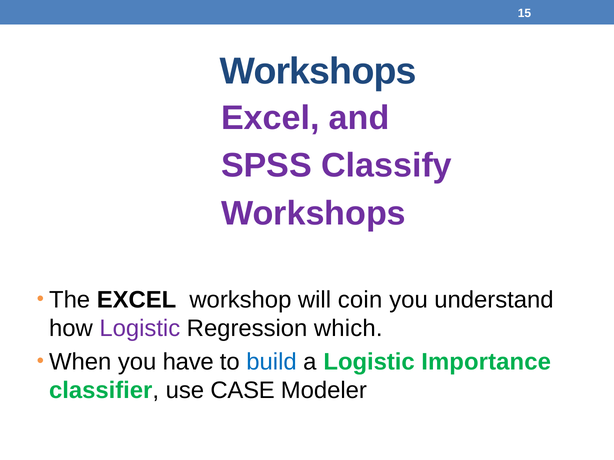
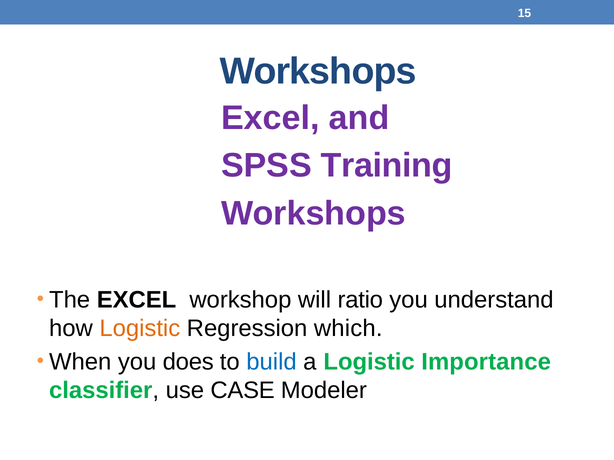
Classify: Classify -> Training (387, 166)
coin: coin -> ratio (360, 300)
Logistic colour: purple -> orange (140, 329)
have: have -> does (188, 362)
